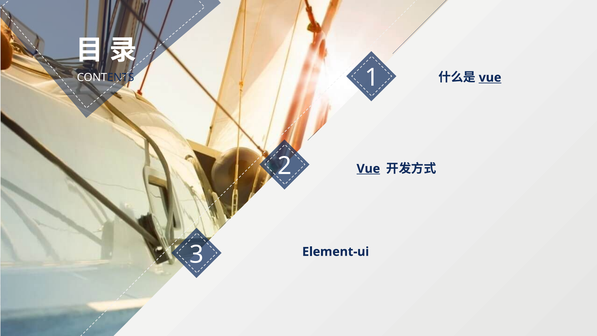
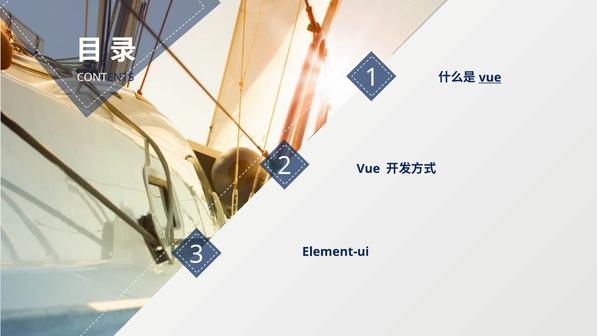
Vue underline: present -> none (368, 169)
